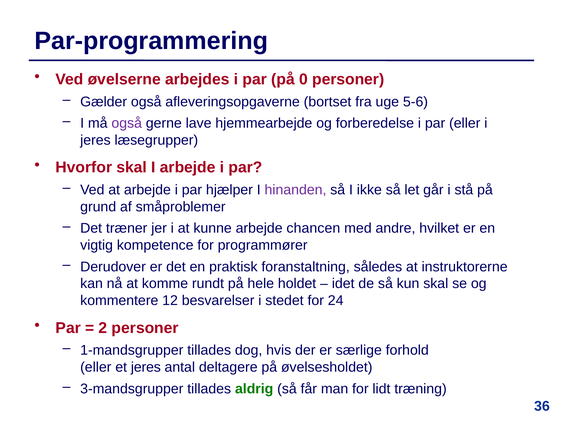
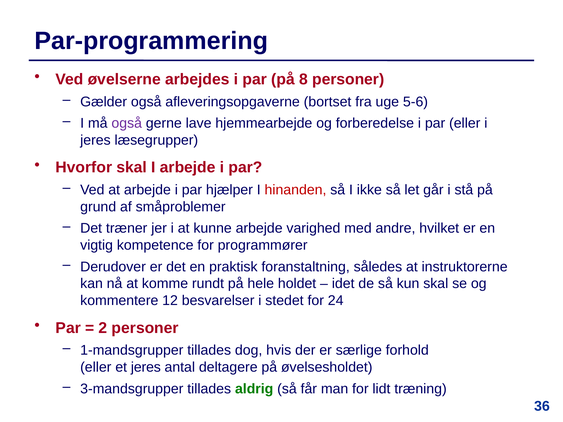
0: 0 -> 8 (303, 79)
hinanden colour: purple -> red (295, 190)
chancen: chancen -> varighed (313, 228)
